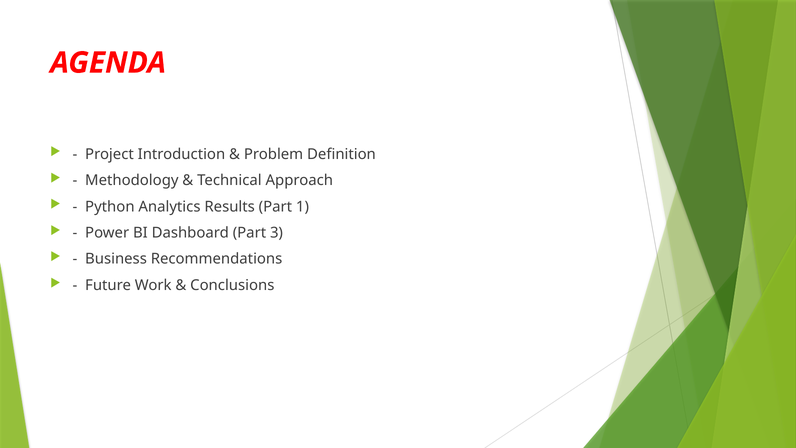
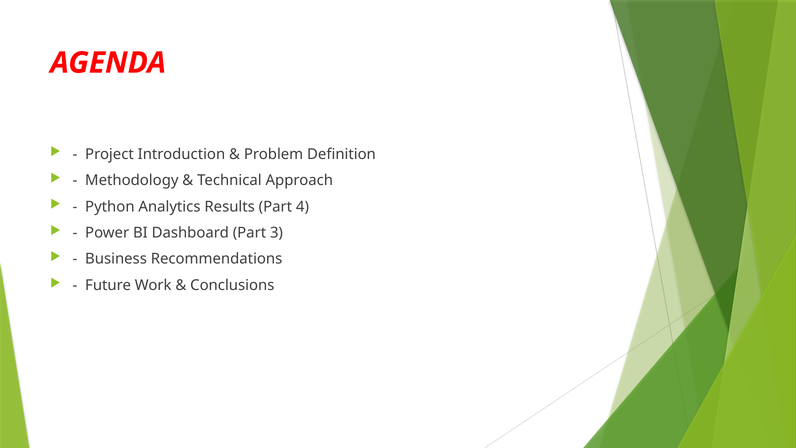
1: 1 -> 4 (302, 206)
